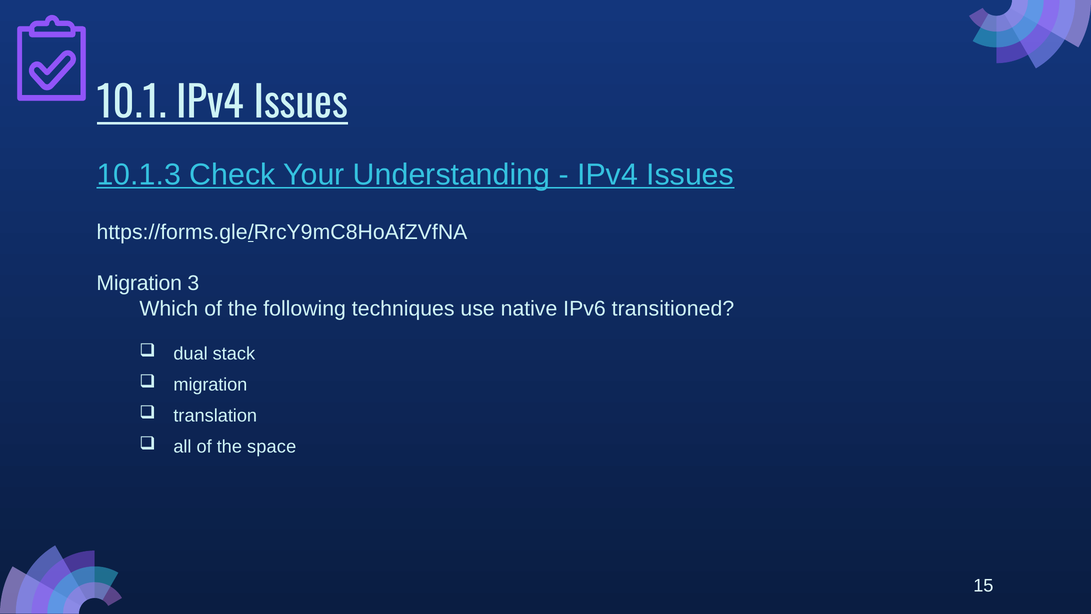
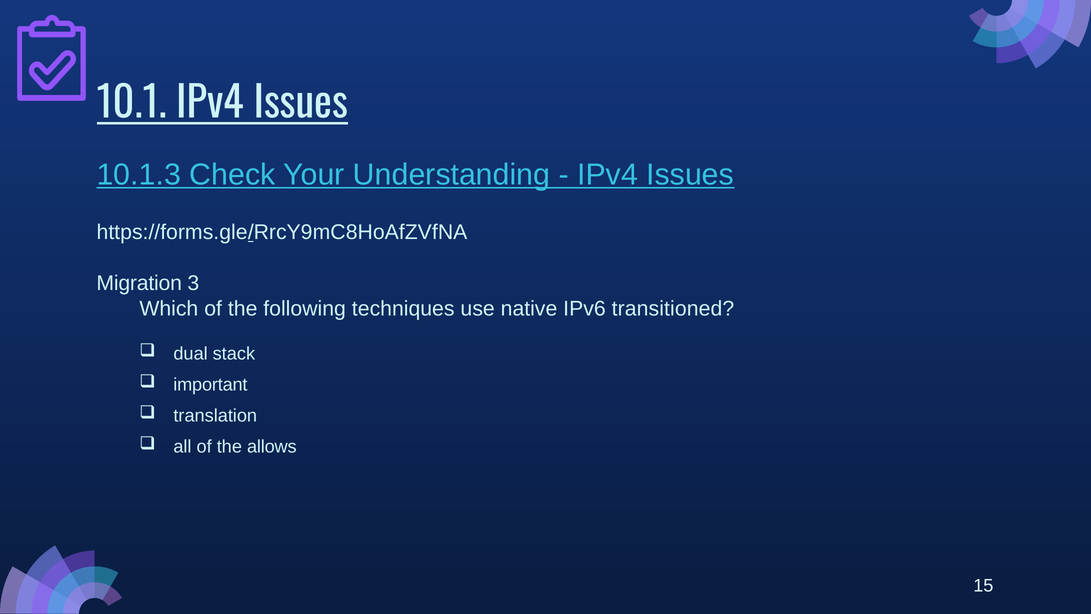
migration: migration -> important (210, 385)
space: space -> allows (272, 446)
